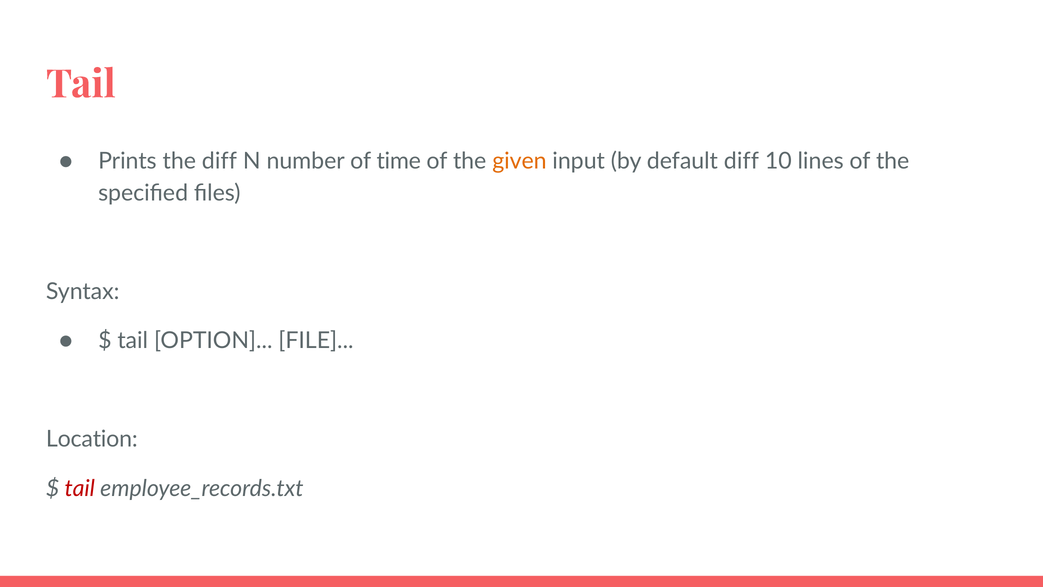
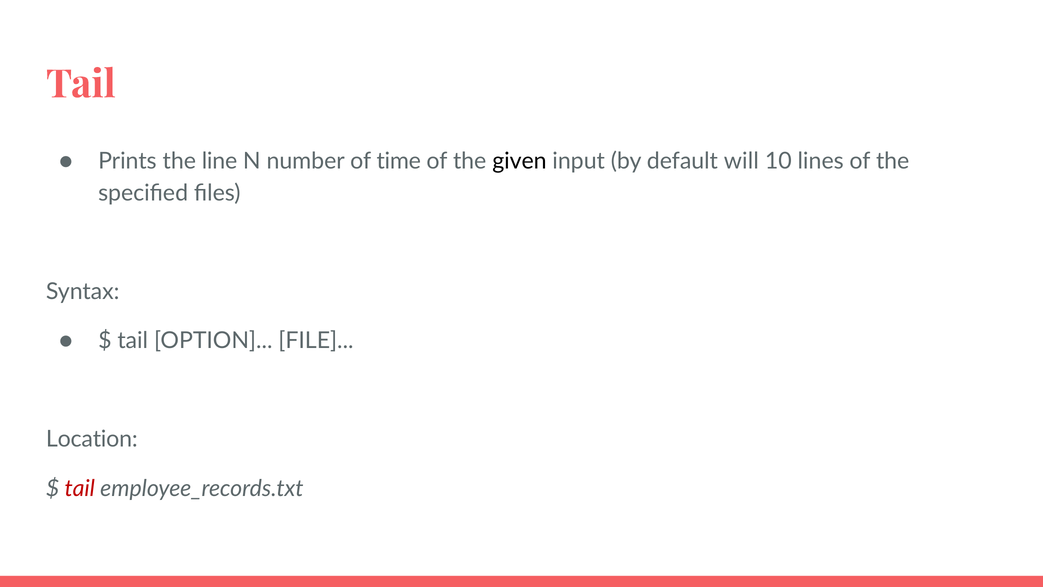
the diff: diff -> line (220, 161)
given colour: orange -> black (519, 161)
default diff: diff -> will (741, 161)
